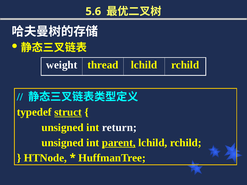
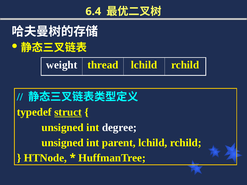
5.6: 5.6 -> 6.4 (93, 11)
return: return -> degree (119, 128)
parent underline: present -> none (119, 143)
